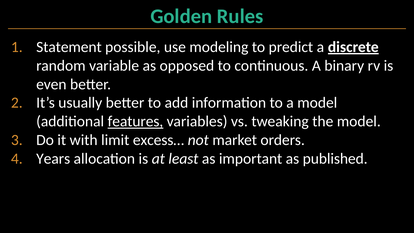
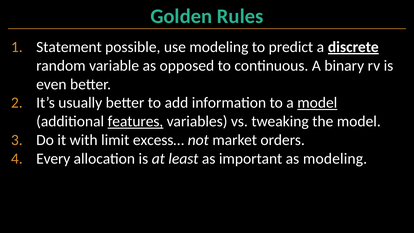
model underline: none -> present (317, 103)
Years: Years -> Every (53, 159)
as published: published -> modeling (335, 159)
